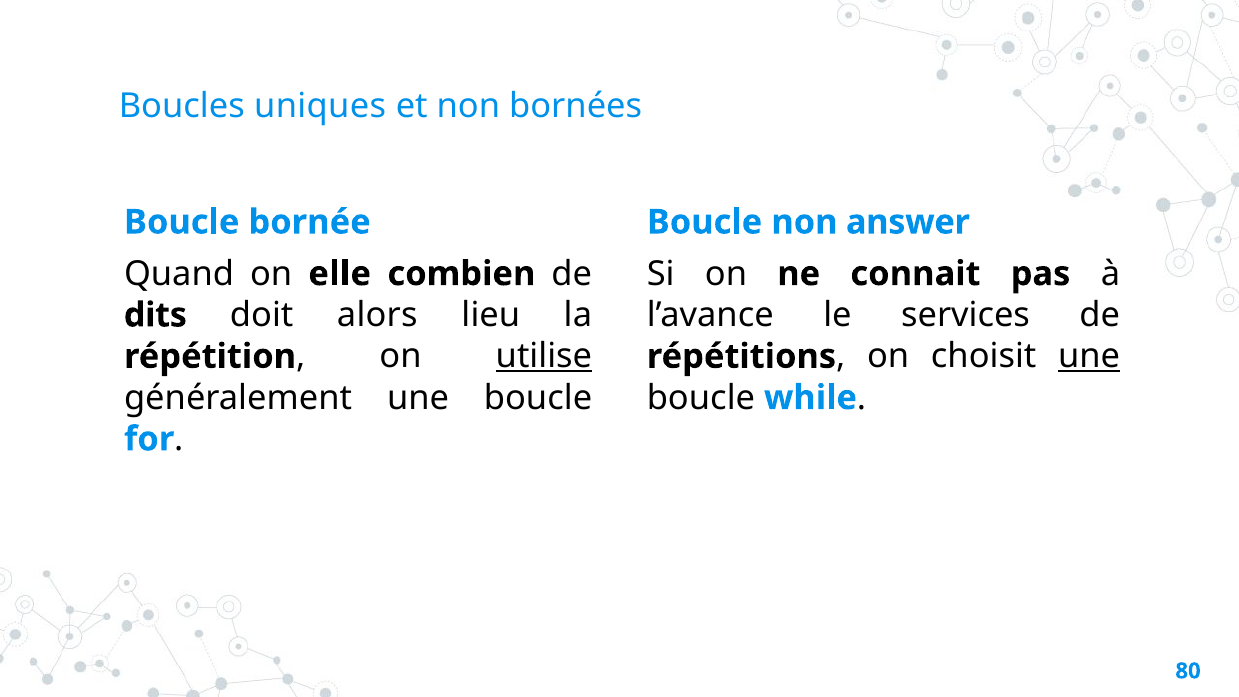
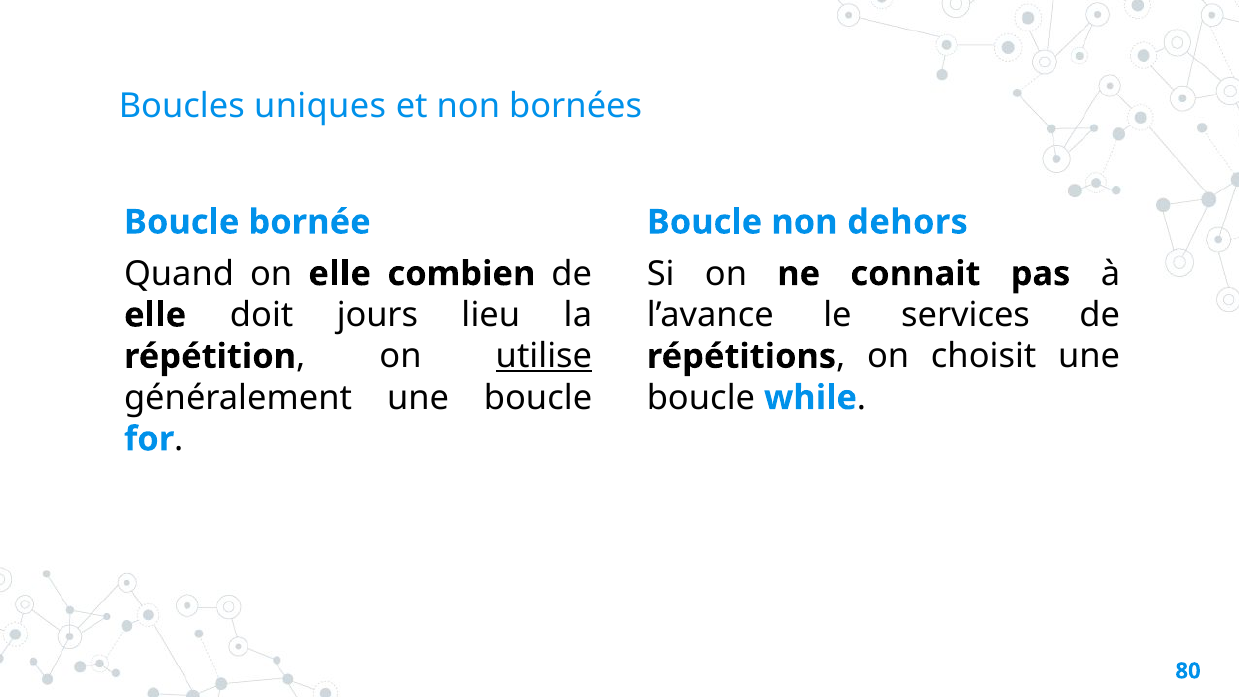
answer: answer -> dehors (908, 222)
dits: dits -> elle (155, 315)
alors: alors -> jours (378, 315)
une underline: present -> none (1089, 356)
